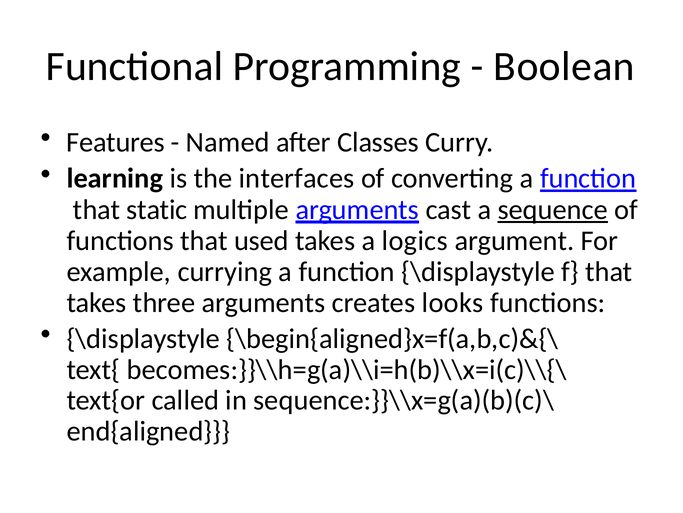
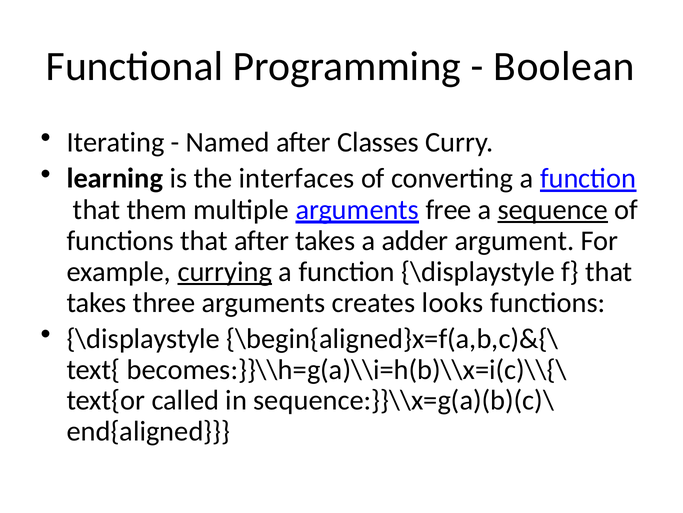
Features: Features -> Iterating (116, 142)
static: static -> them (157, 209)
cast: cast -> free (449, 209)
that used: used -> after (262, 241)
logics: logics -> adder (415, 241)
currying underline: none -> present (225, 271)
